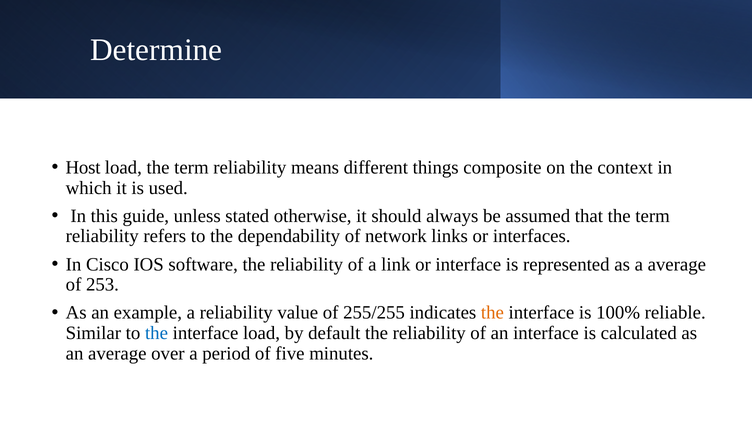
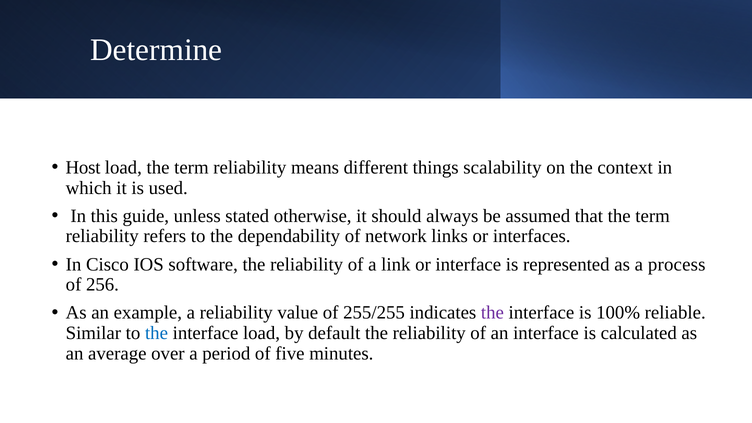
composite: composite -> scalability (502, 167)
a average: average -> process (677, 264)
253: 253 -> 256 (102, 285)
the colour: orange -> purple (492, 313)
